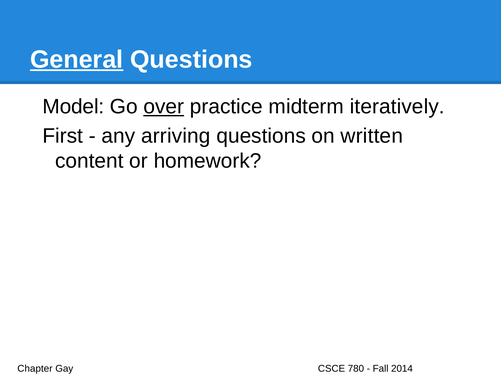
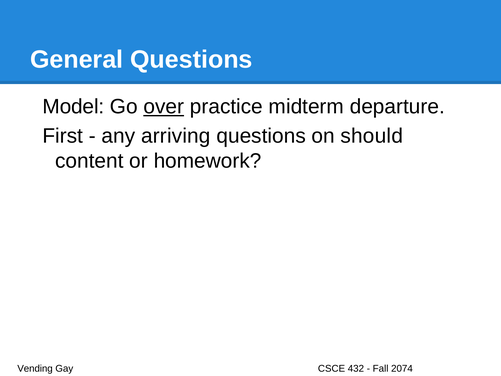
General underline: present -> none (77, 59)
iteratively: iteratively -> departure (397, 107)
written: written -> should (372, 136)
Chapter: Chapter -> Vending (35, 368)
780: 780 -> 432 (356, 368)
2014: 2014 -> 2074 (402, 368)
